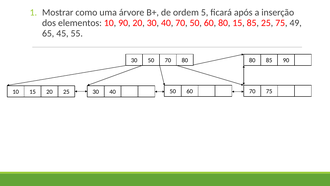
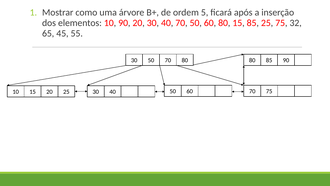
49: 49 -> 32 (296, 23)
